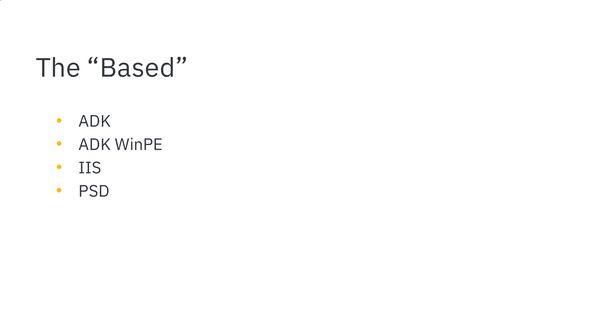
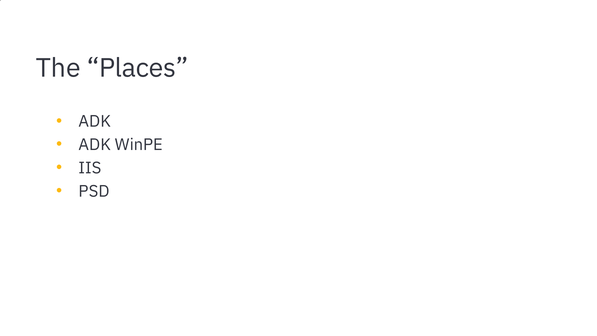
Based: Based -> Places (138, 68)
